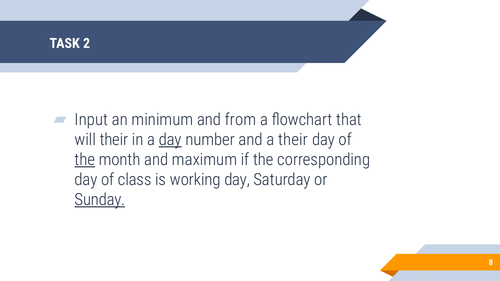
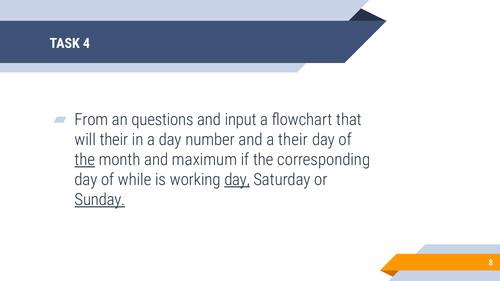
2: 2 -> 4 (86, 43)
Input: Input -> From (91, 120)
minimum: minimum -> questions (163, 120)
from: from -> input (241, 120)
day underline: present -> none (170, 140)
class: class -> while (135, 180)
day underline: none -> present (237, 180)
